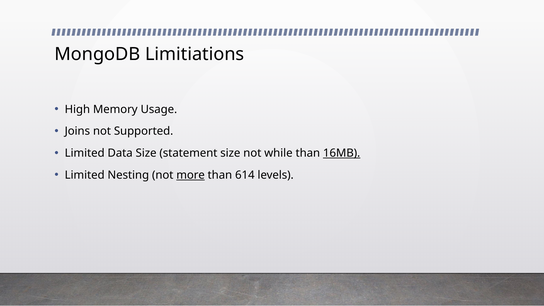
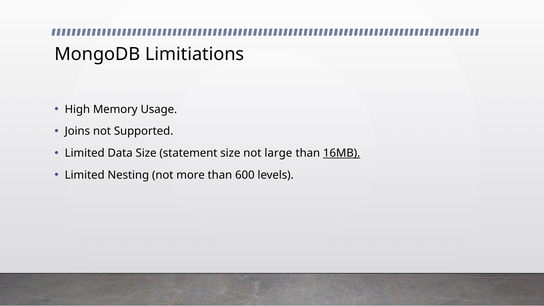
while: while -> large (278, 153)
more underline: present -> none (191, 175)
614: 614 -> 600 (245, 175)
